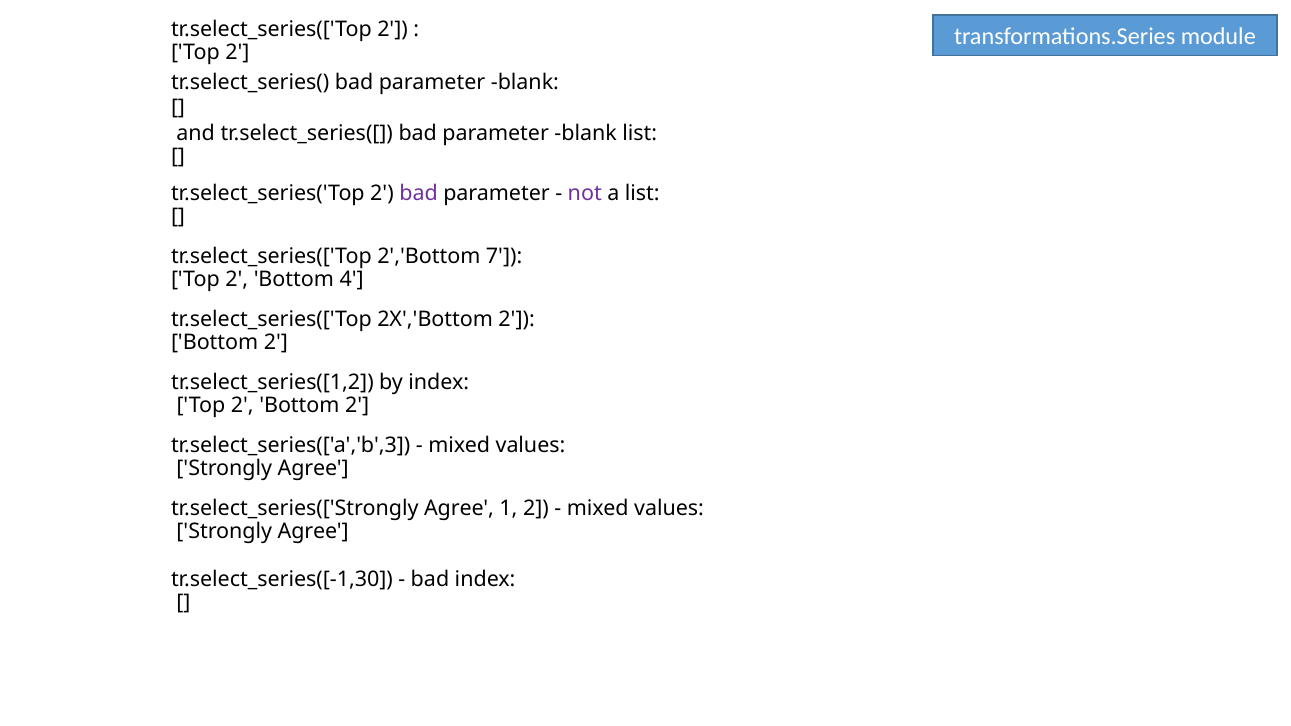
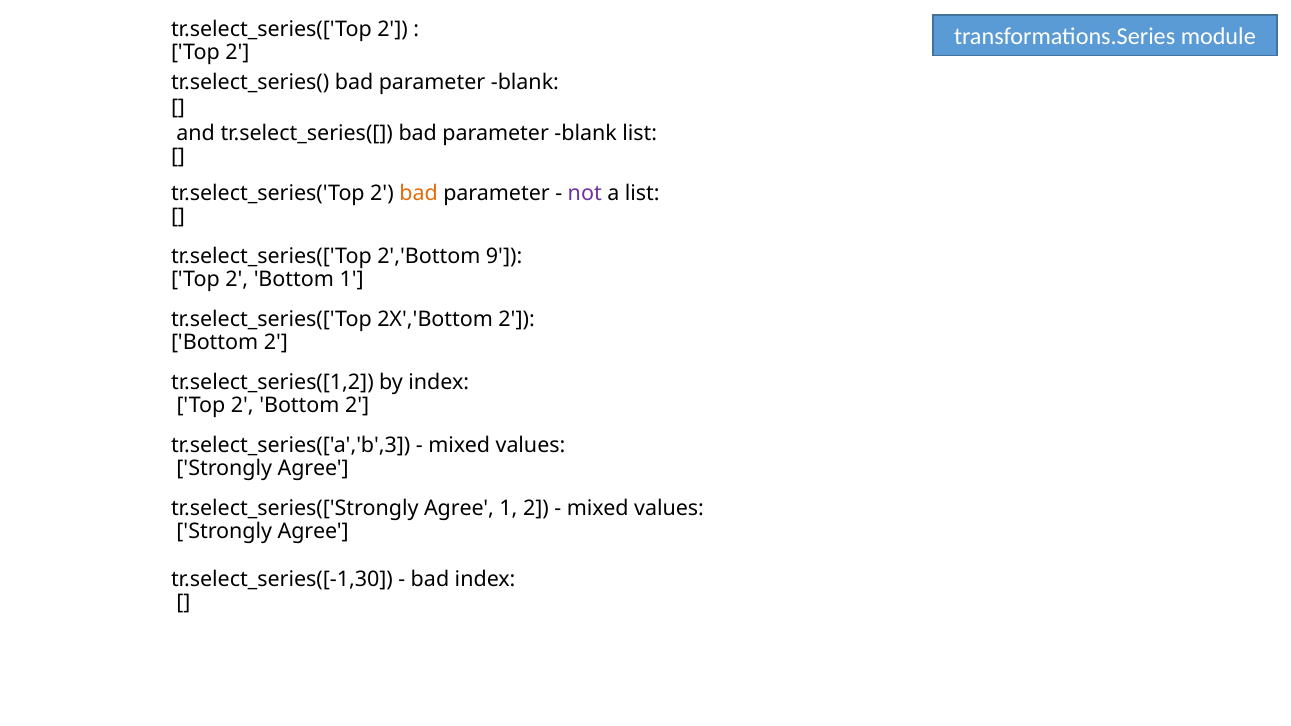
bad colour: purple -> orange (419, 193)
7: 7 -> 9 (504, 257)
Bottom 4: 4 -> 1 (352, 280)
